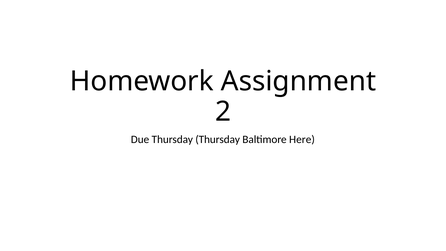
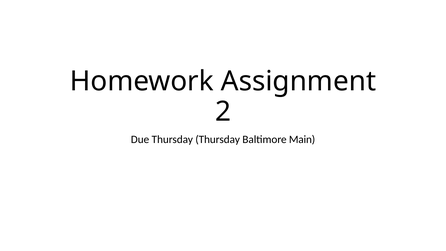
Here: Here -> Main (302, 139)
